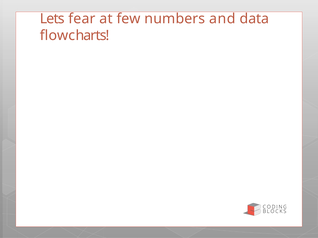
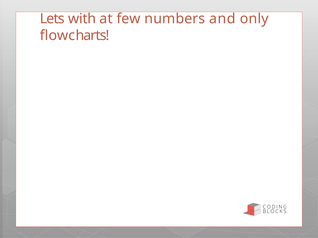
fear: fear -> with (82, 19)
data: data -> only (254, 19)
